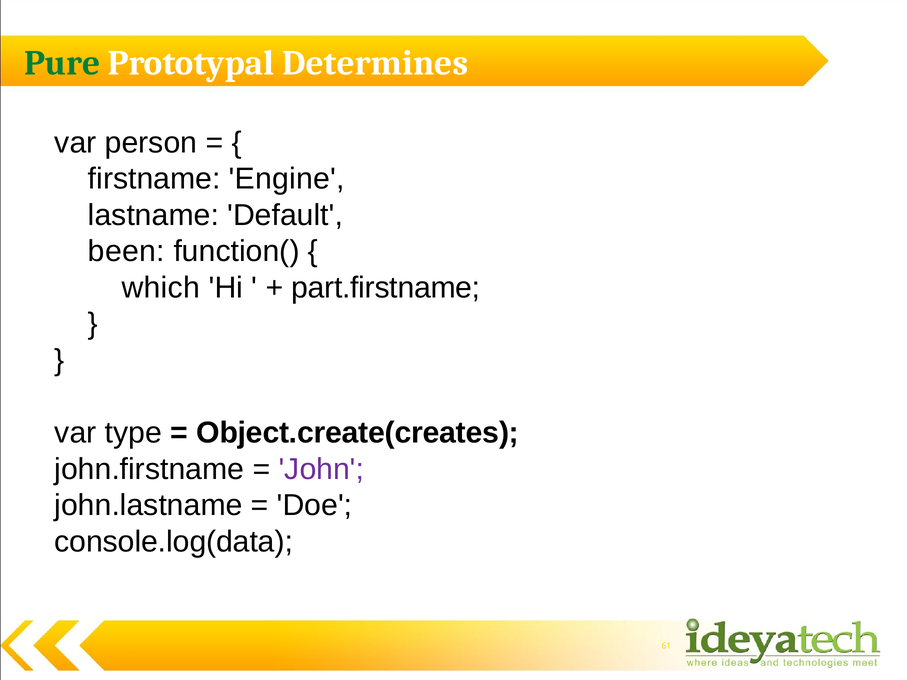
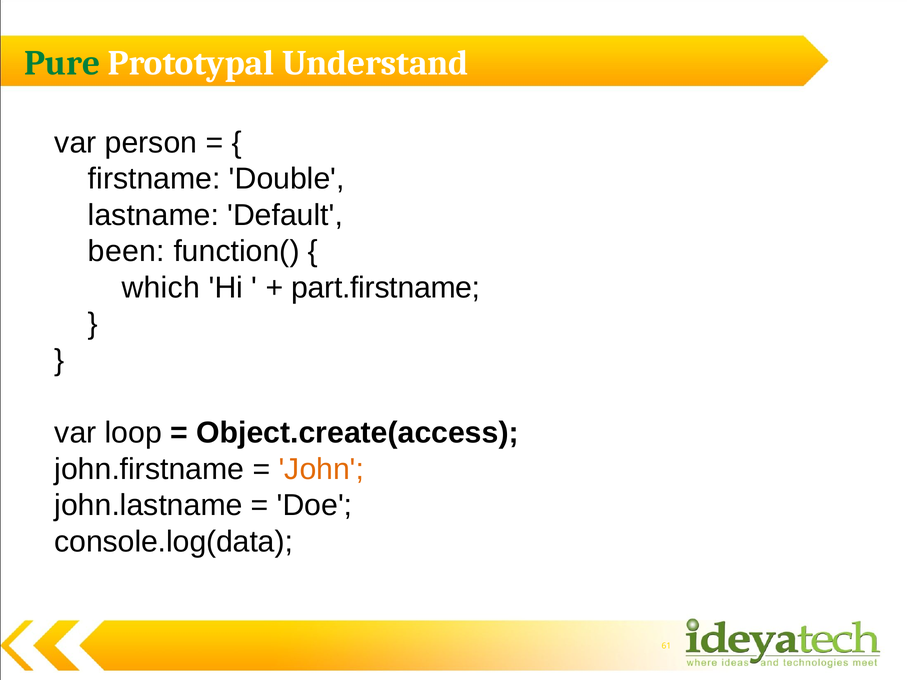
Determines: Determines -> Understand (375, 63)
Engine: Engine -> Double (287, 179)
type: type -> loop (133, 433)
Object.create(creates: Object.create(creates -> Object.create(access (358, 433)
John colour: purple -> orange (321, 469)
